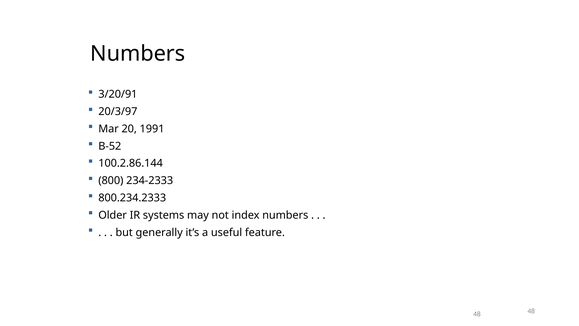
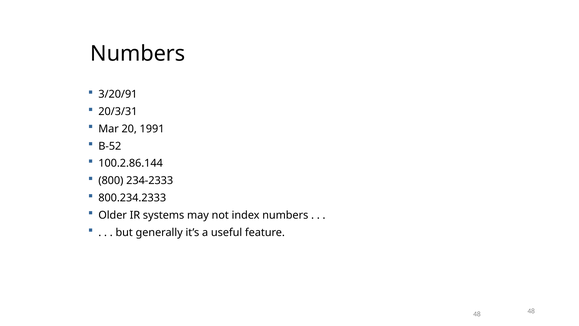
20/3/97: 20/3/97 -> 20/3/31 (118, 111)
